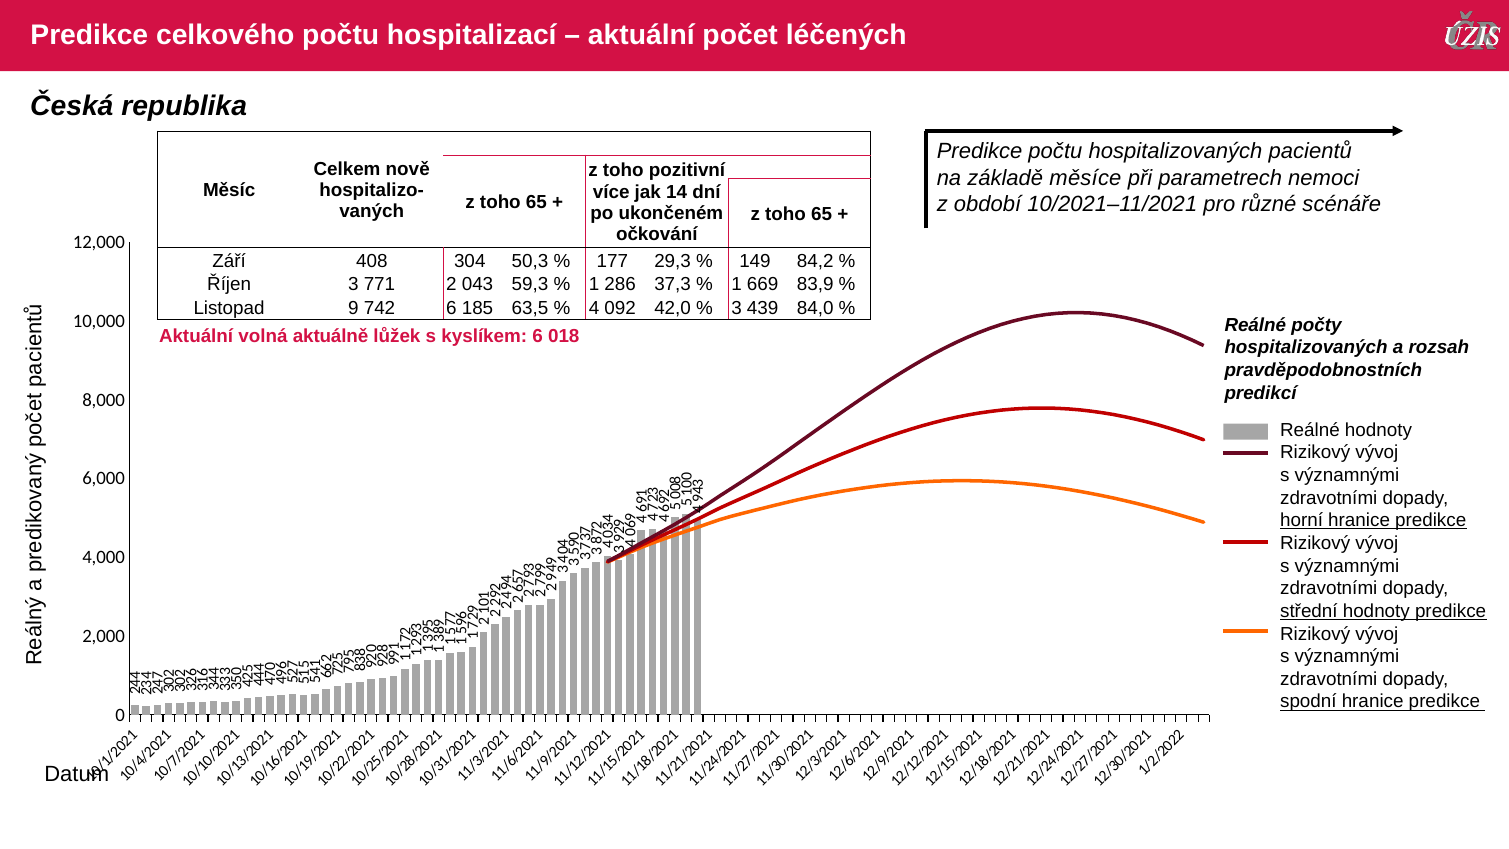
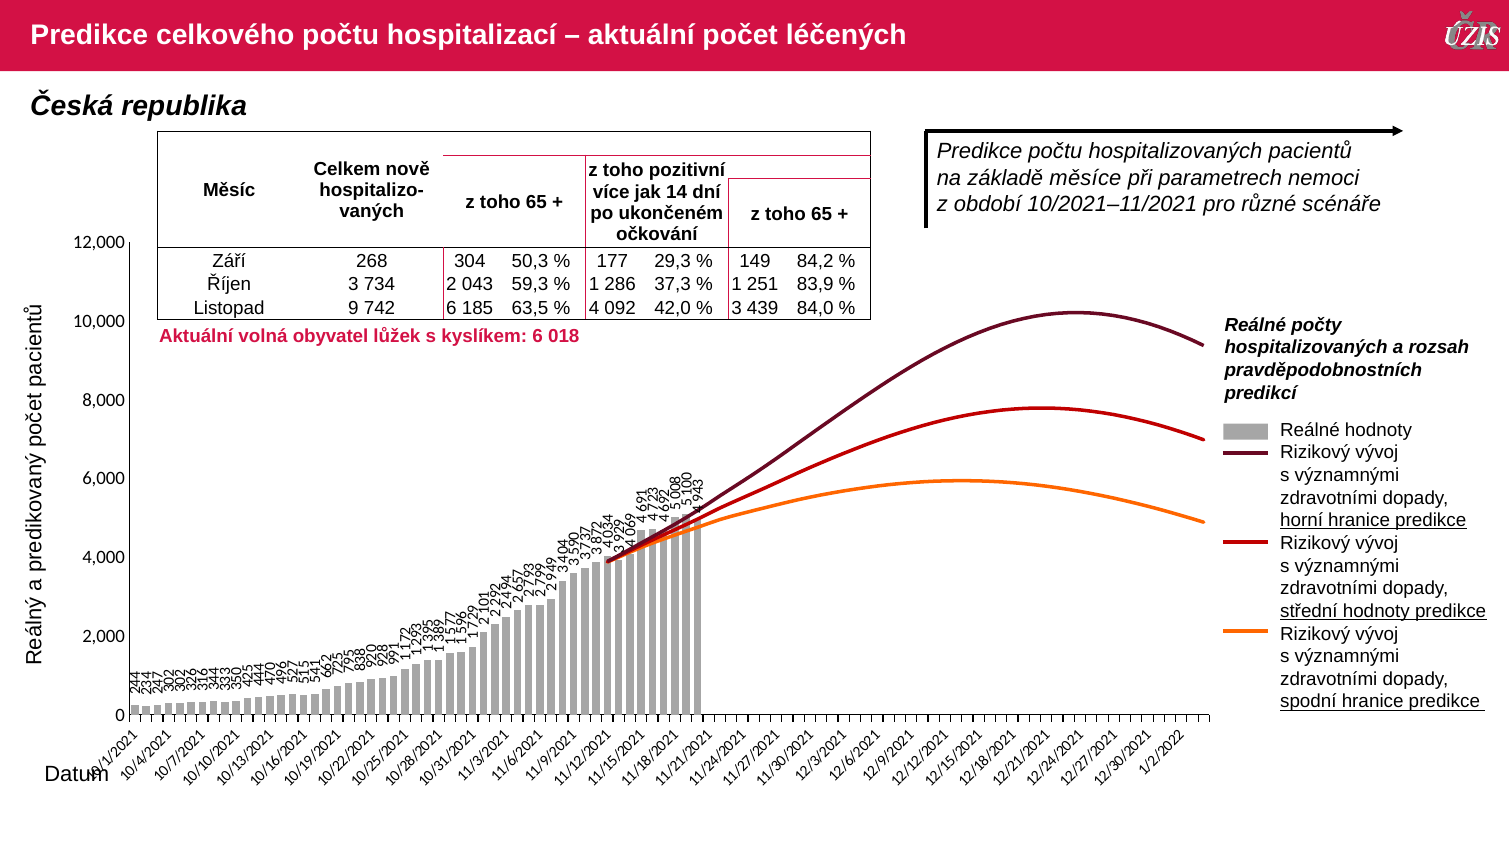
408: 408 -> 268 (372, 261)
771: 771 -> 734 (379, 285)
669: 669 -> 251 (763, 285)
aktuálně: aktuálně -> obyvatel (331, 336)
